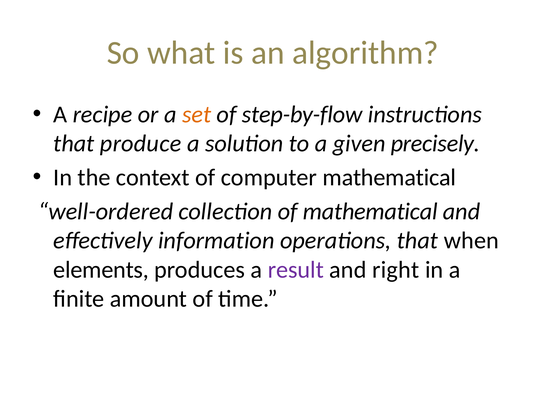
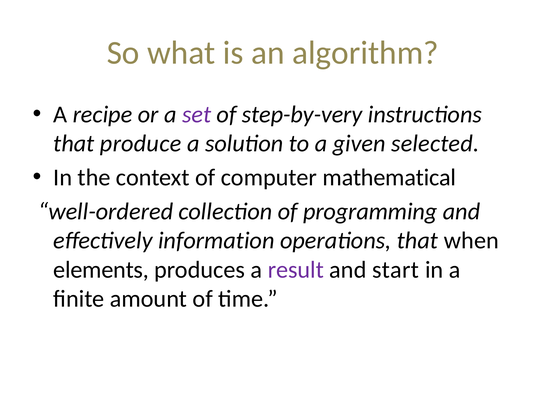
set colour: orange -> purple (197, 115)
step-by-flow: step-by-flow -> step-by-very (302, 115)
precisely: precisely -> selected (435, 144)
of mathematical: mathematical -> programming (370, 212)
right: right -> start (396, 270)
